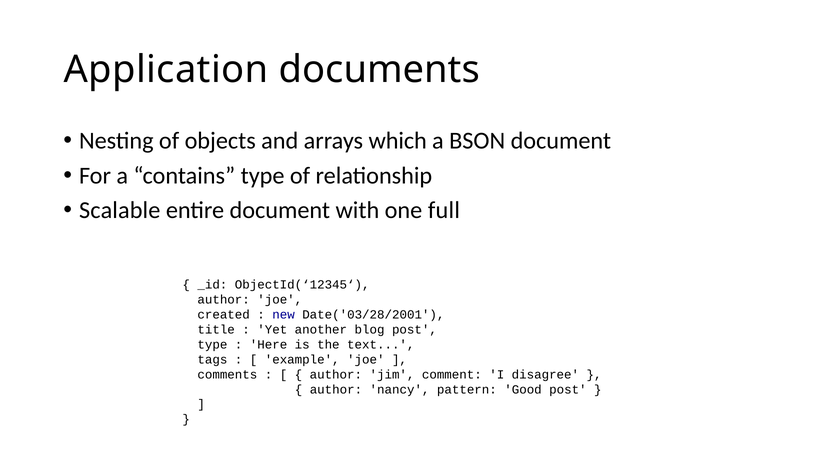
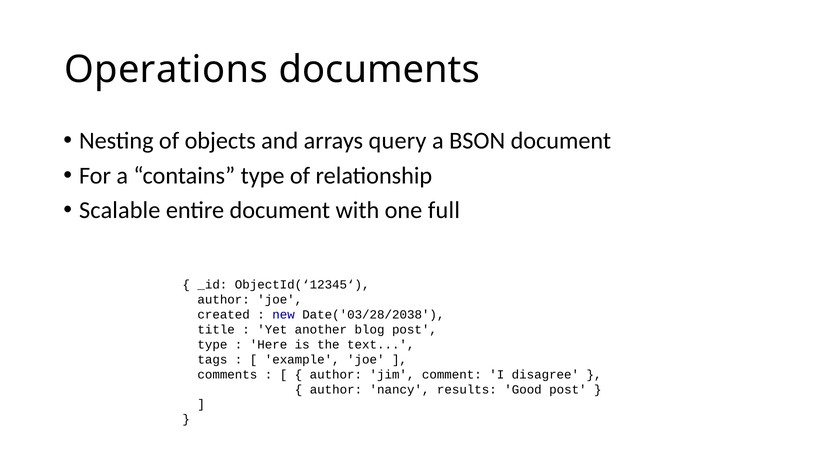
Application: Application -> Operations (166, 70)
which: which -> query (398, 141)
Date('03/28/2001: Date('03/28/2001 -> Date('03/28/2038 (373, 314)
pattern: pattern -> results (467, 389)
